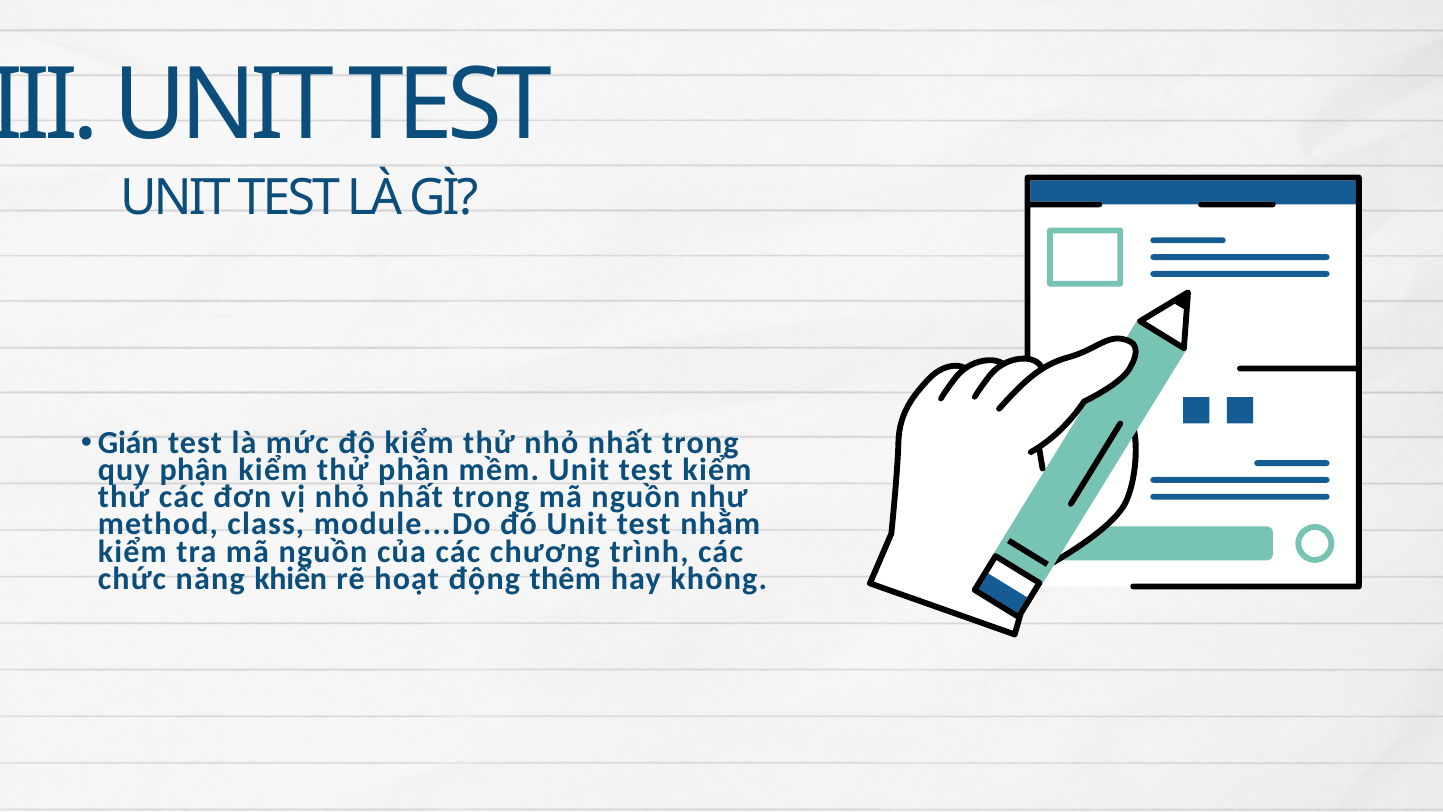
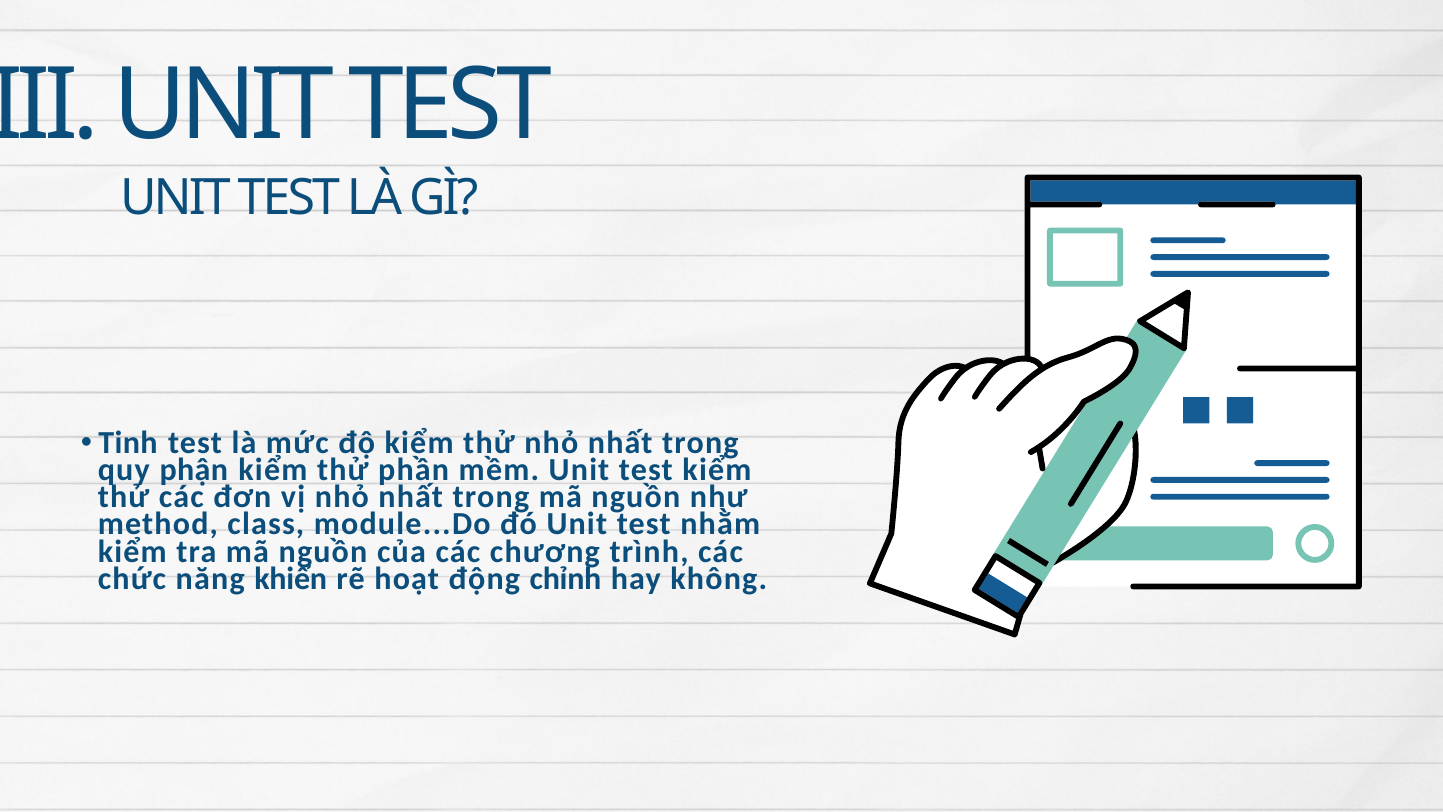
Gián: Gián -> Tinh (128, 443)
thêm: thêm -> chỉnh (566, 578)
